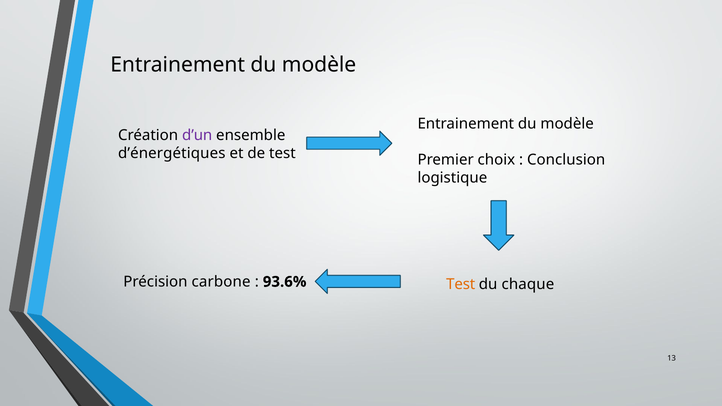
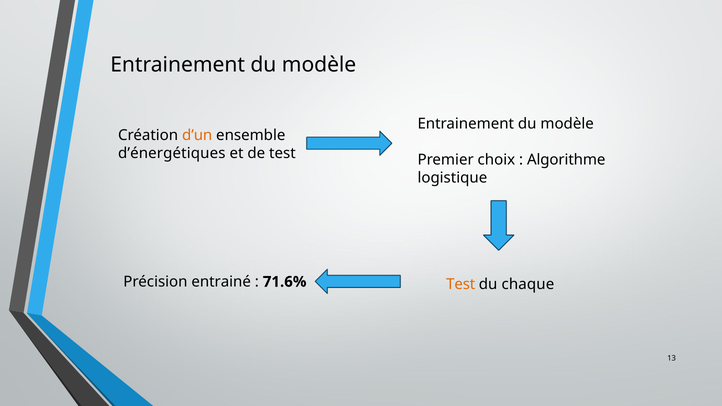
d’un colour: purple -> orange (197, 135)
Conclusion: Conclusion -> Algorithme (566, 160)
carbone: carbone -> entrainé (221, 282)
93.6%: 93.6% -> 71.6% (285, 282)
